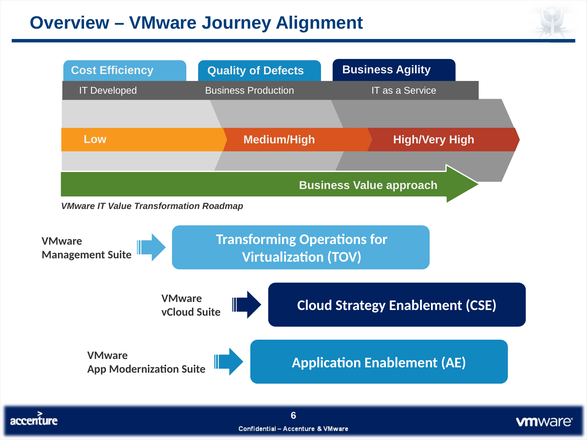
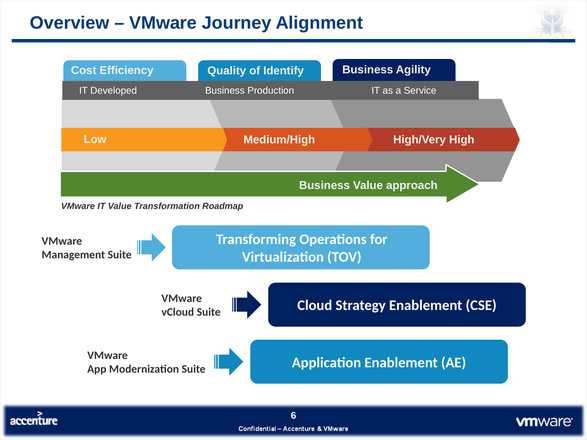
Defects: Defects -> Identify (284, 71)
